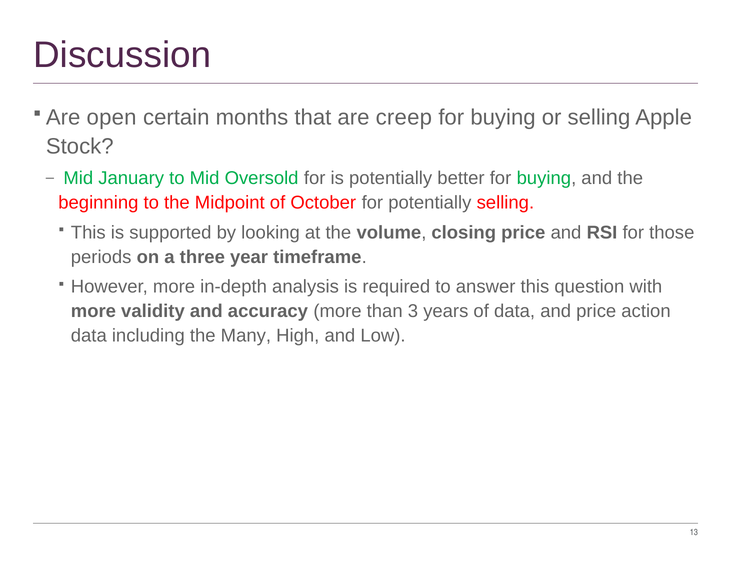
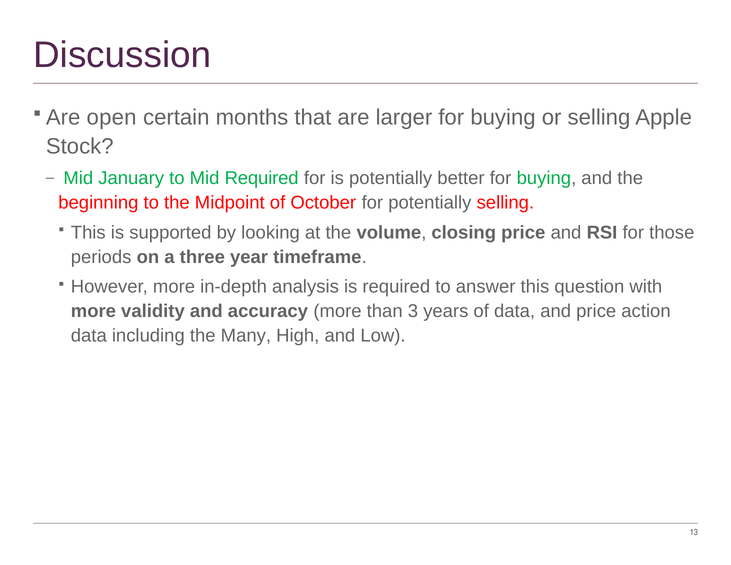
creep: creep -> larger (404, 117)
Mid Oversold: Oversold -> Required (262, 178)
